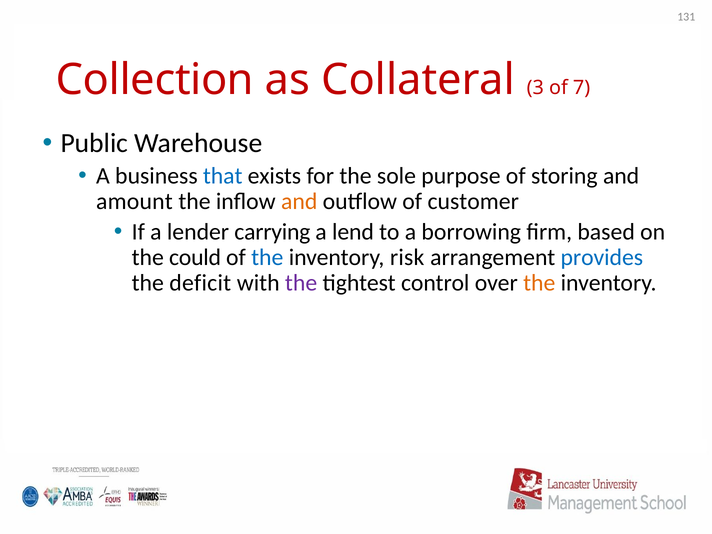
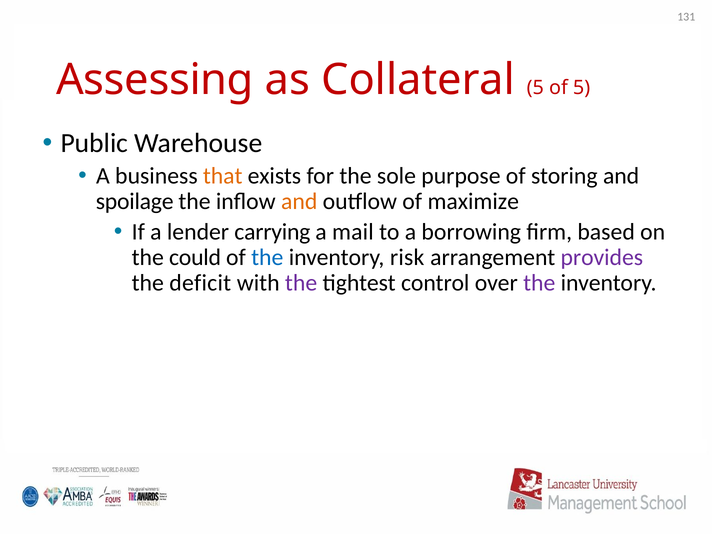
Collection: Collection -> Assessing (155, 80)
Collateral 3: 3 -> 5 (535, 88)
of 7: 7 -> 5 (582, 88)
that colour: blue -> orange (223, 176)
amount: amount -> spoilage (135, 201)
customer: customer -> maximize (473, 201)
lend: lend -> mail (353, 232)
provides colour: blue -> purple (602, 257)
the colour: orange -> purple (539, 283)
